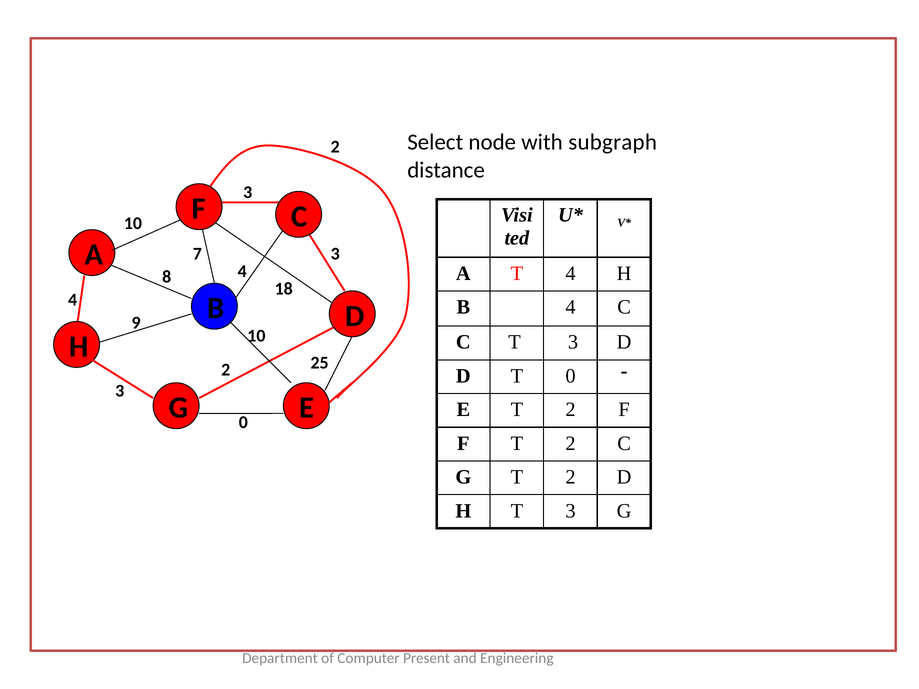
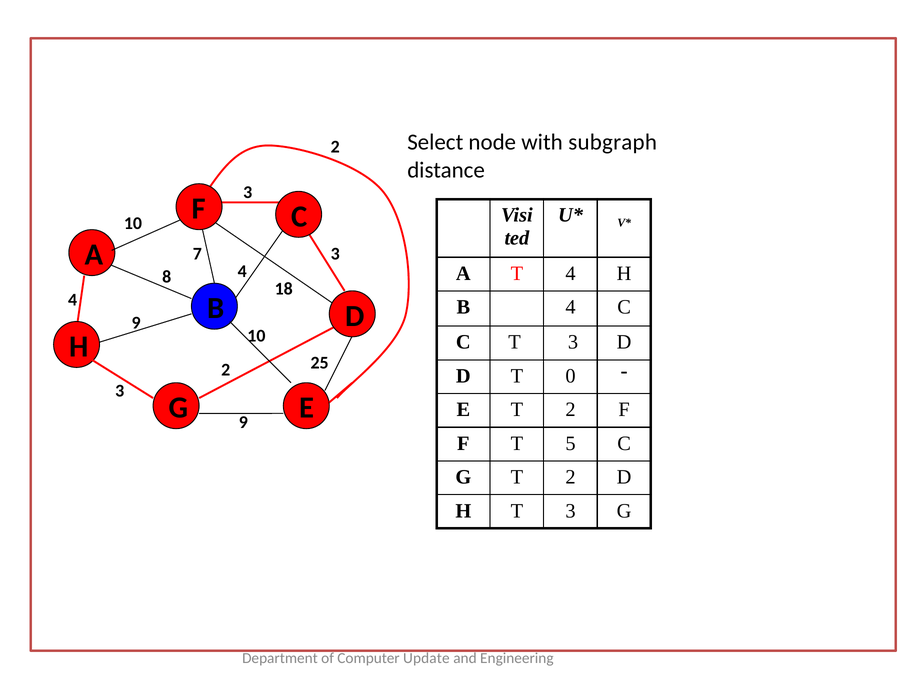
G 0: 0 -> 9 (243, 422)
F T 2: 2 -> 5 (571, 444)
Present: Present -> Update (426, 658)
